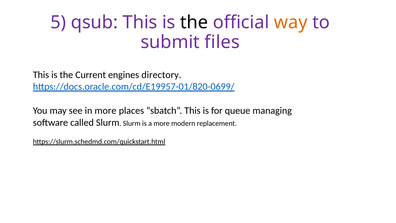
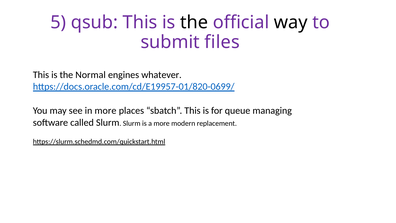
way colour: orange -> black (291, 22)
Current: Current -> Normal (91, 75)
directory: directory -> whatever (161, 75)
